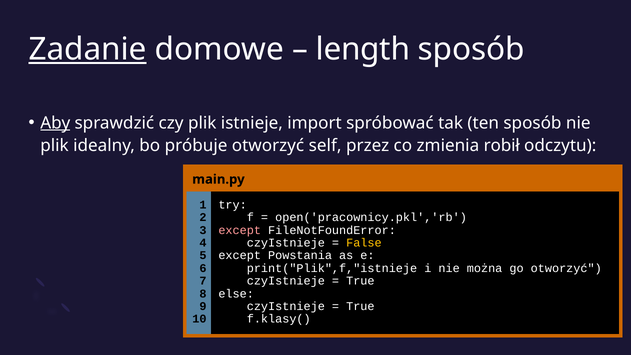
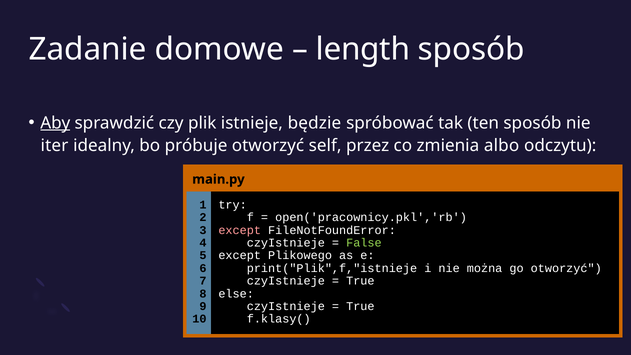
Zadanie underline: present -> none (88, 50)
import: import -> będzie (314, 123)
plik: plik -> iter (54, 145)
robił: robił -> albo (502, 145)
False colour: yellow -> light green (364, 243)
Powstania: Powstania -> Plikowego (300, 256)
